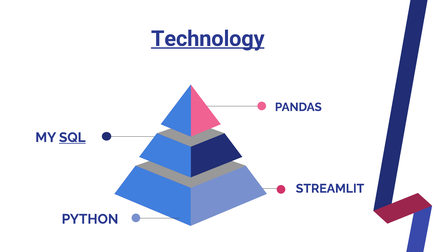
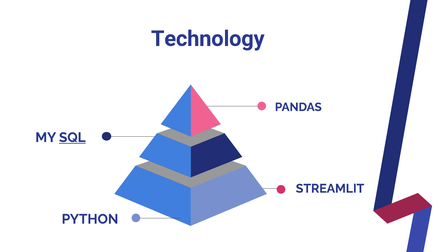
Technology underline: present -> none (208, 39)
